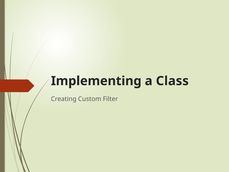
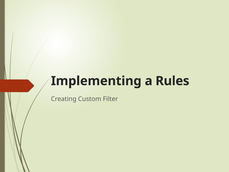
Class: Class -> Rules (172, 81)
